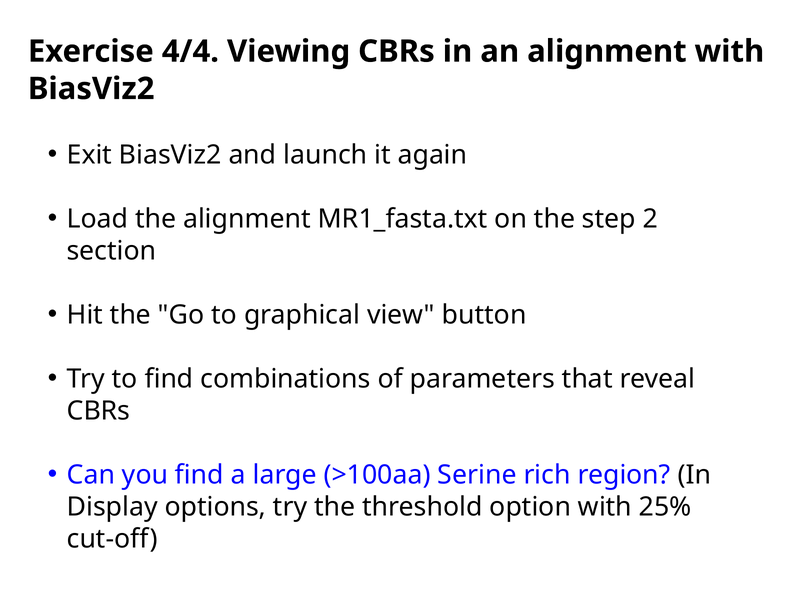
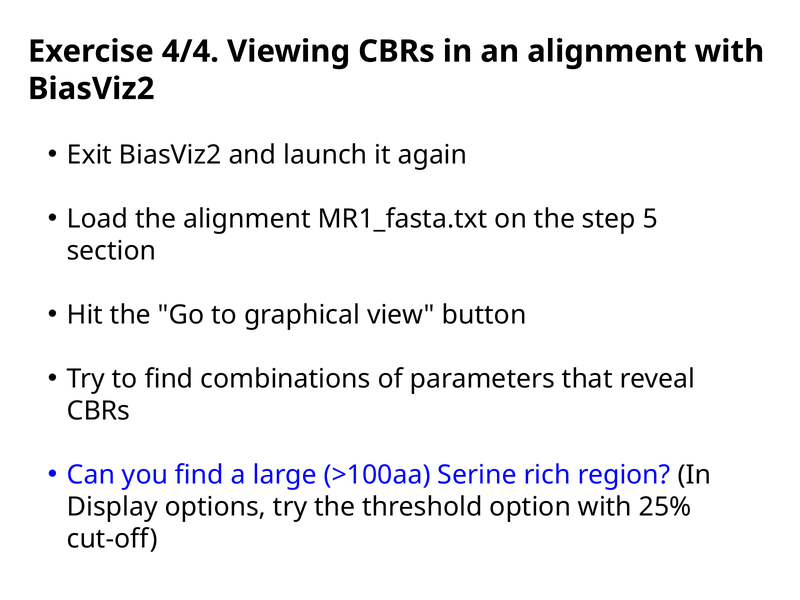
2: 2 -> 5 (650, 219)
